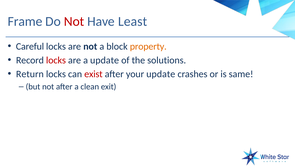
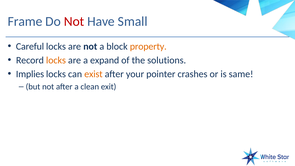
Least: Least -> Small (133, 21)
locks colour: red -> orange (56, 60)
a update: update -> expand (105, 60)
Return: Return -> Implies (30, 74)
exist colour: red -> orange (93, 74)
your update: update -> pointer (161, 74)
